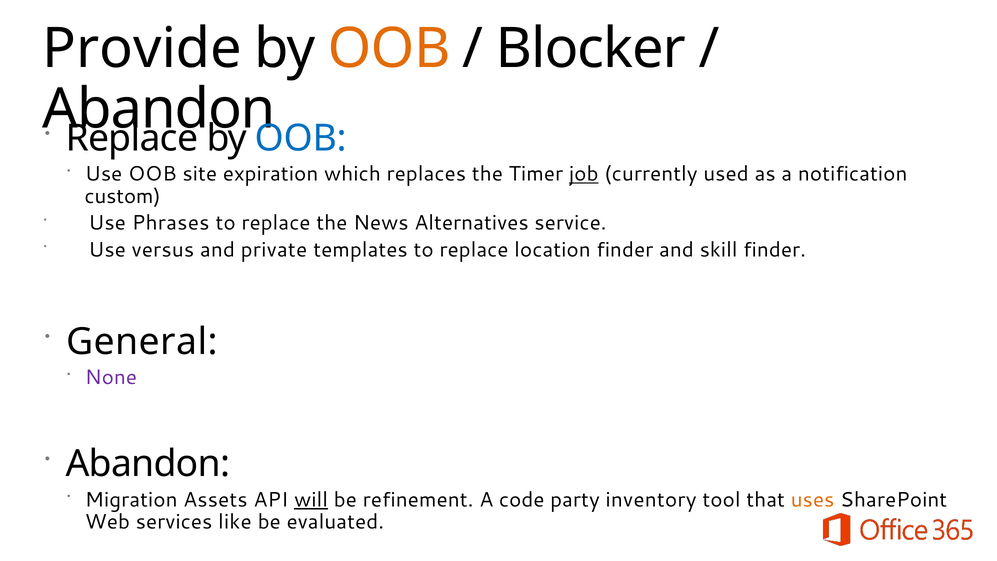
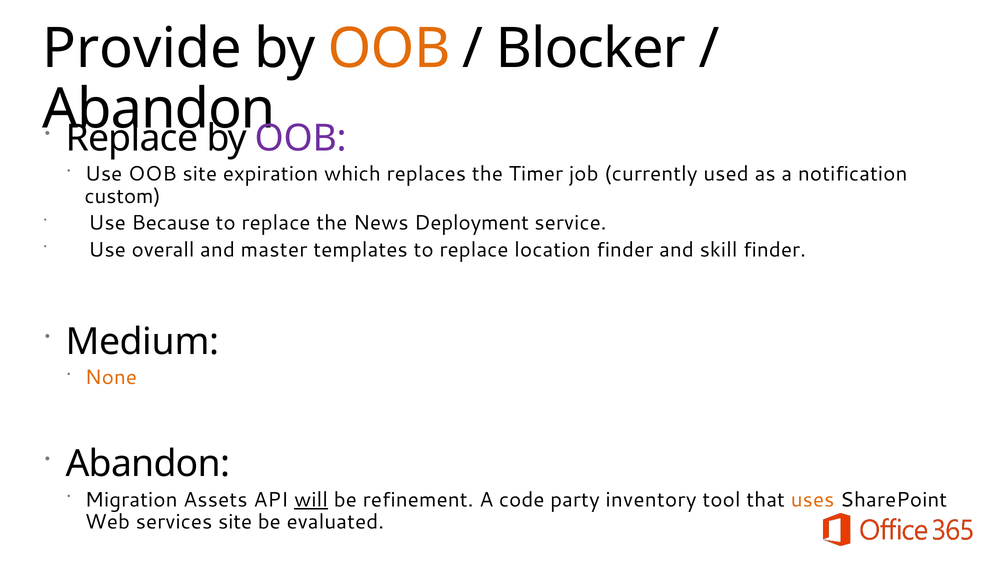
OOB colour: blue -> purple (301, 138)
job underline: present -> none (584, 174)
Phrases: Phrases -> Because (171, 223)
Alternatives: Alternatives -> Deployment (472, 223)
versus: versus -> overall (163, 250)
private: private -> master (274, 250)
General: General -> Medium (142, 342)
None colour: purple -> orange (111, 377)
services like: like -> site (235, 522)
